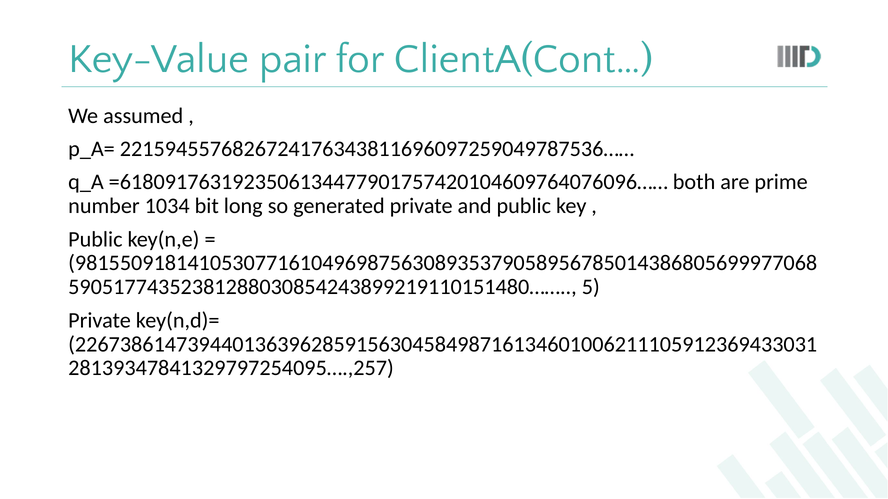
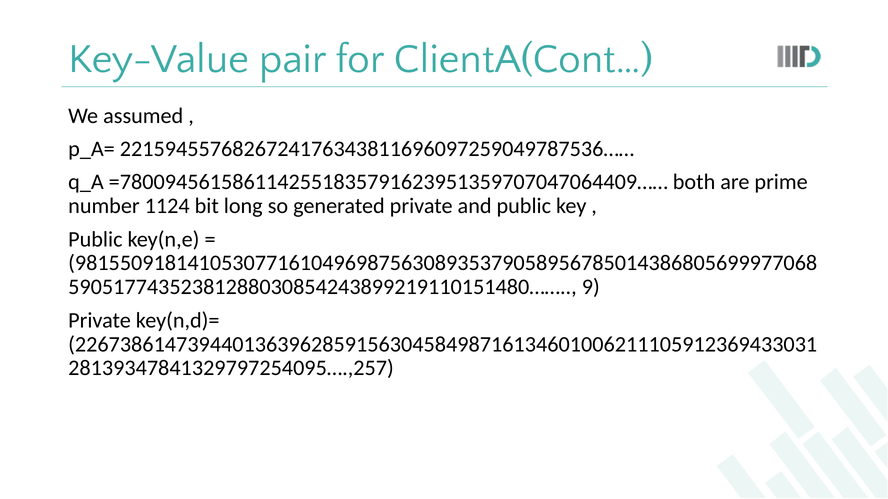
=6180917631923506134477901757420104609764076096……: =6180917631923506134477901757420104609764076096…… -> =7800945615861142551835791623951359707047064409…… (388, 182)
1034: 1034 -> 1124 (167, 206)
5: 5 -> 9 (591, 287)
